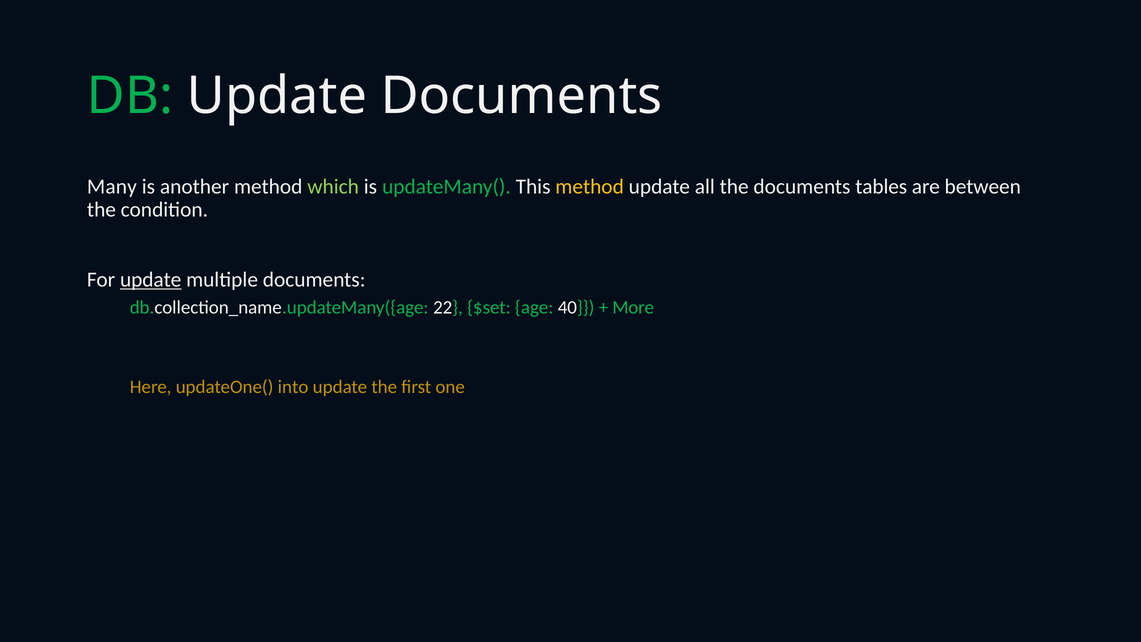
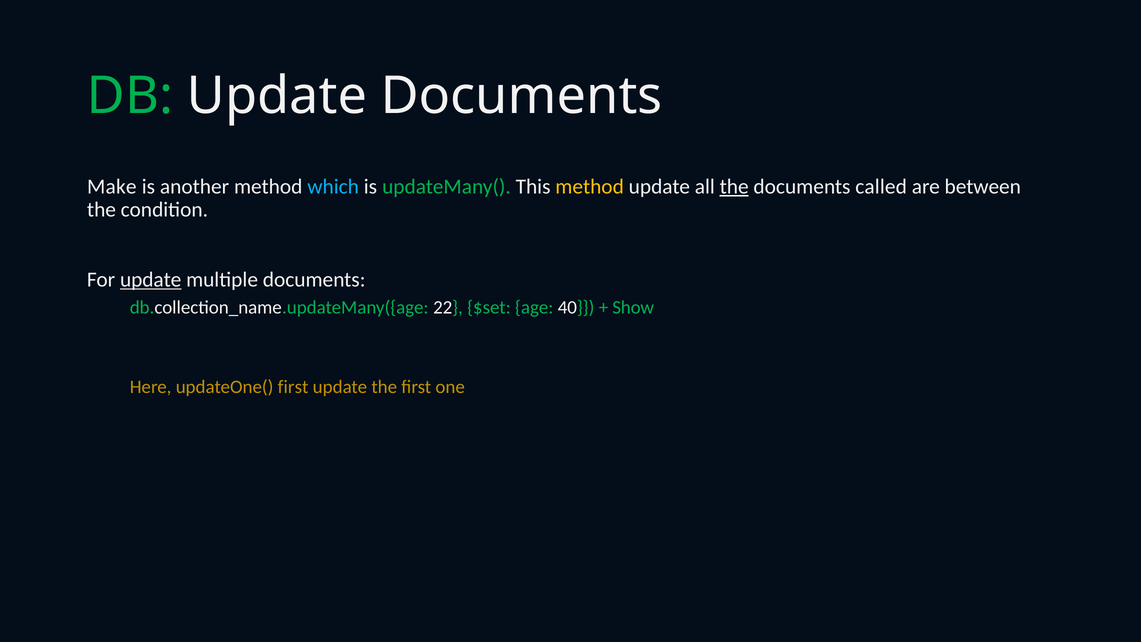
Many: Many -> Make (112, 187)
which colour: light green -> light blue (333, 187)
the underline: none -> present (734, 187)
tables: tables -> called (881, 187)
More: More -> Show (633, 307)
updateOne( into: into -> first (293, 387)
